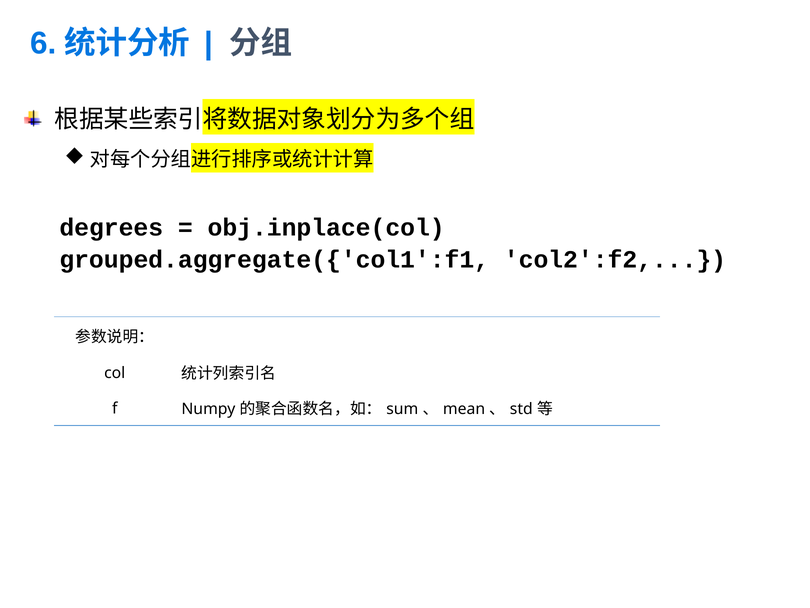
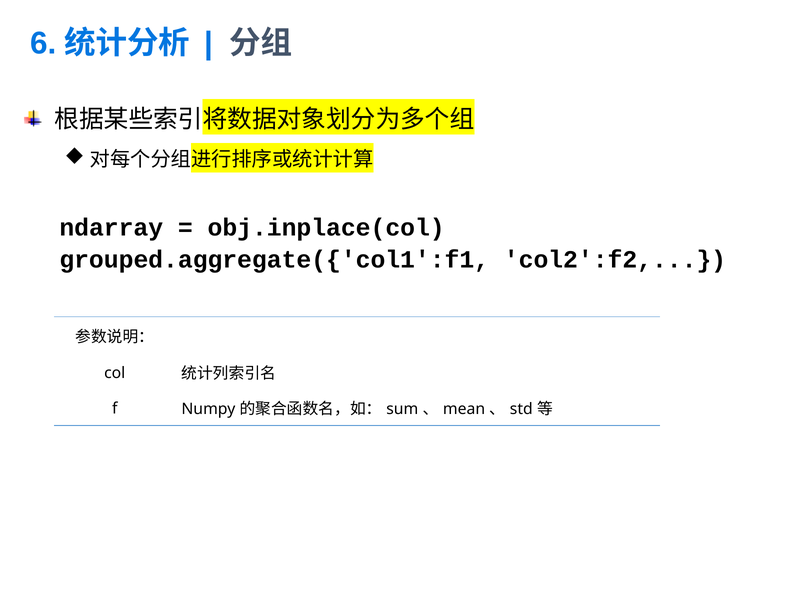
degrees: degrees -> ndarray (111, 227)
